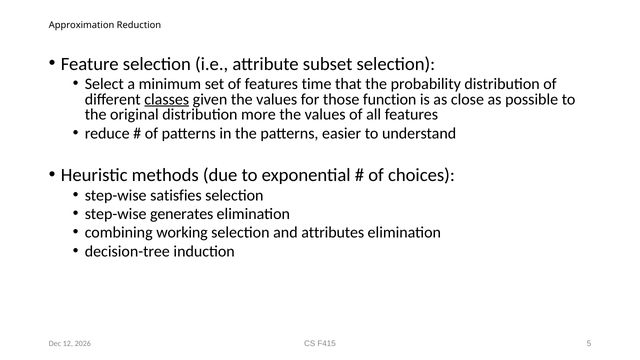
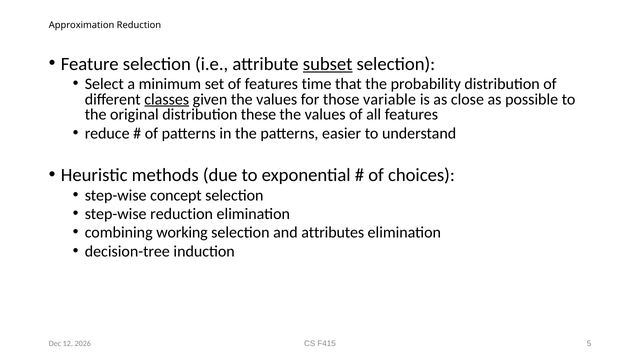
subset underline: none -> present (328, 64)
function: function -> variable (390, 99)
more: more -> these (259, 115)
satisfies: satisfies -> concept (176, 195)
step-wise generates: generates -> reduction (182, 214)
